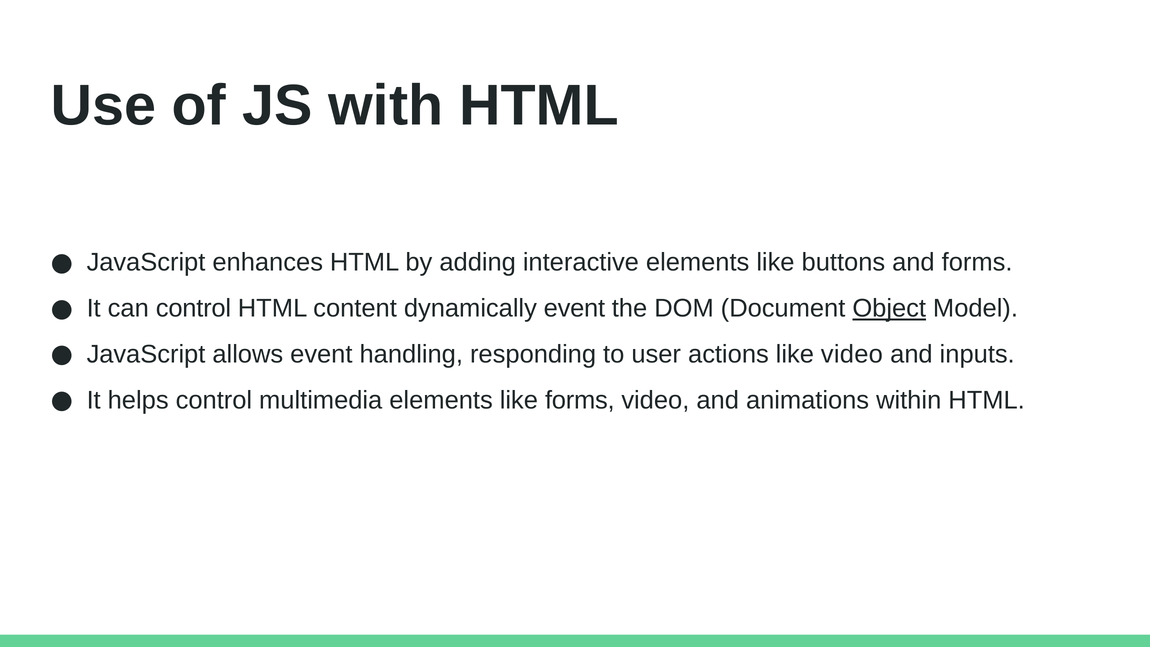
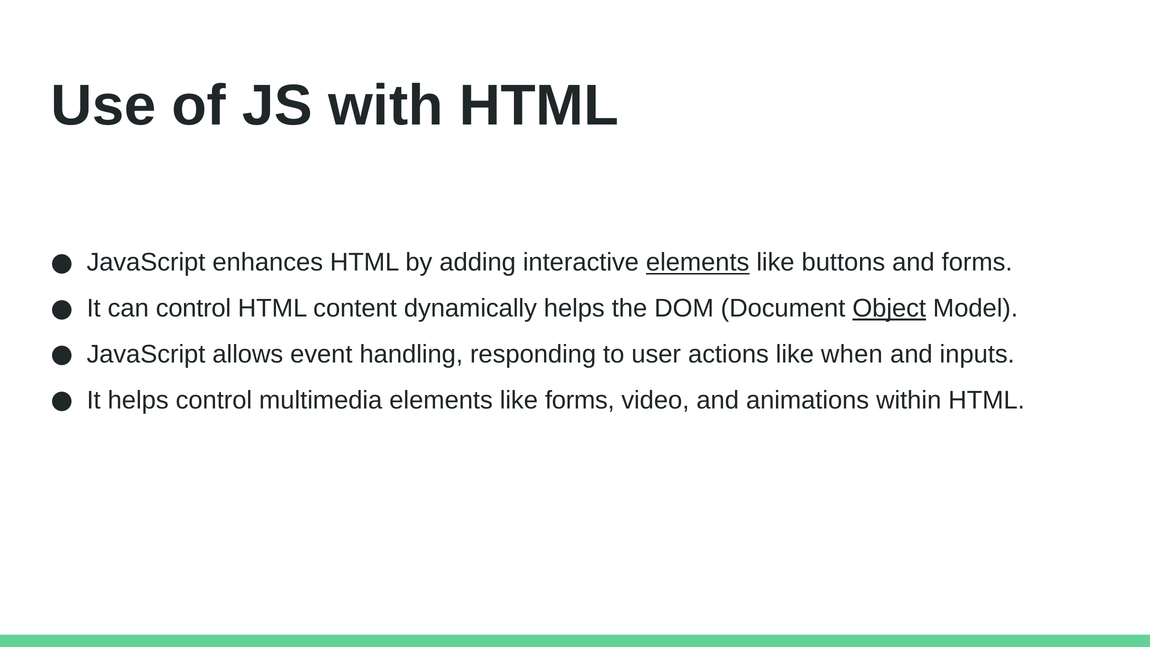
elements underline: none -> present (698, 263)
dynamically event: event -> helps (574, 308)
like video: video -> when (852, 354)
